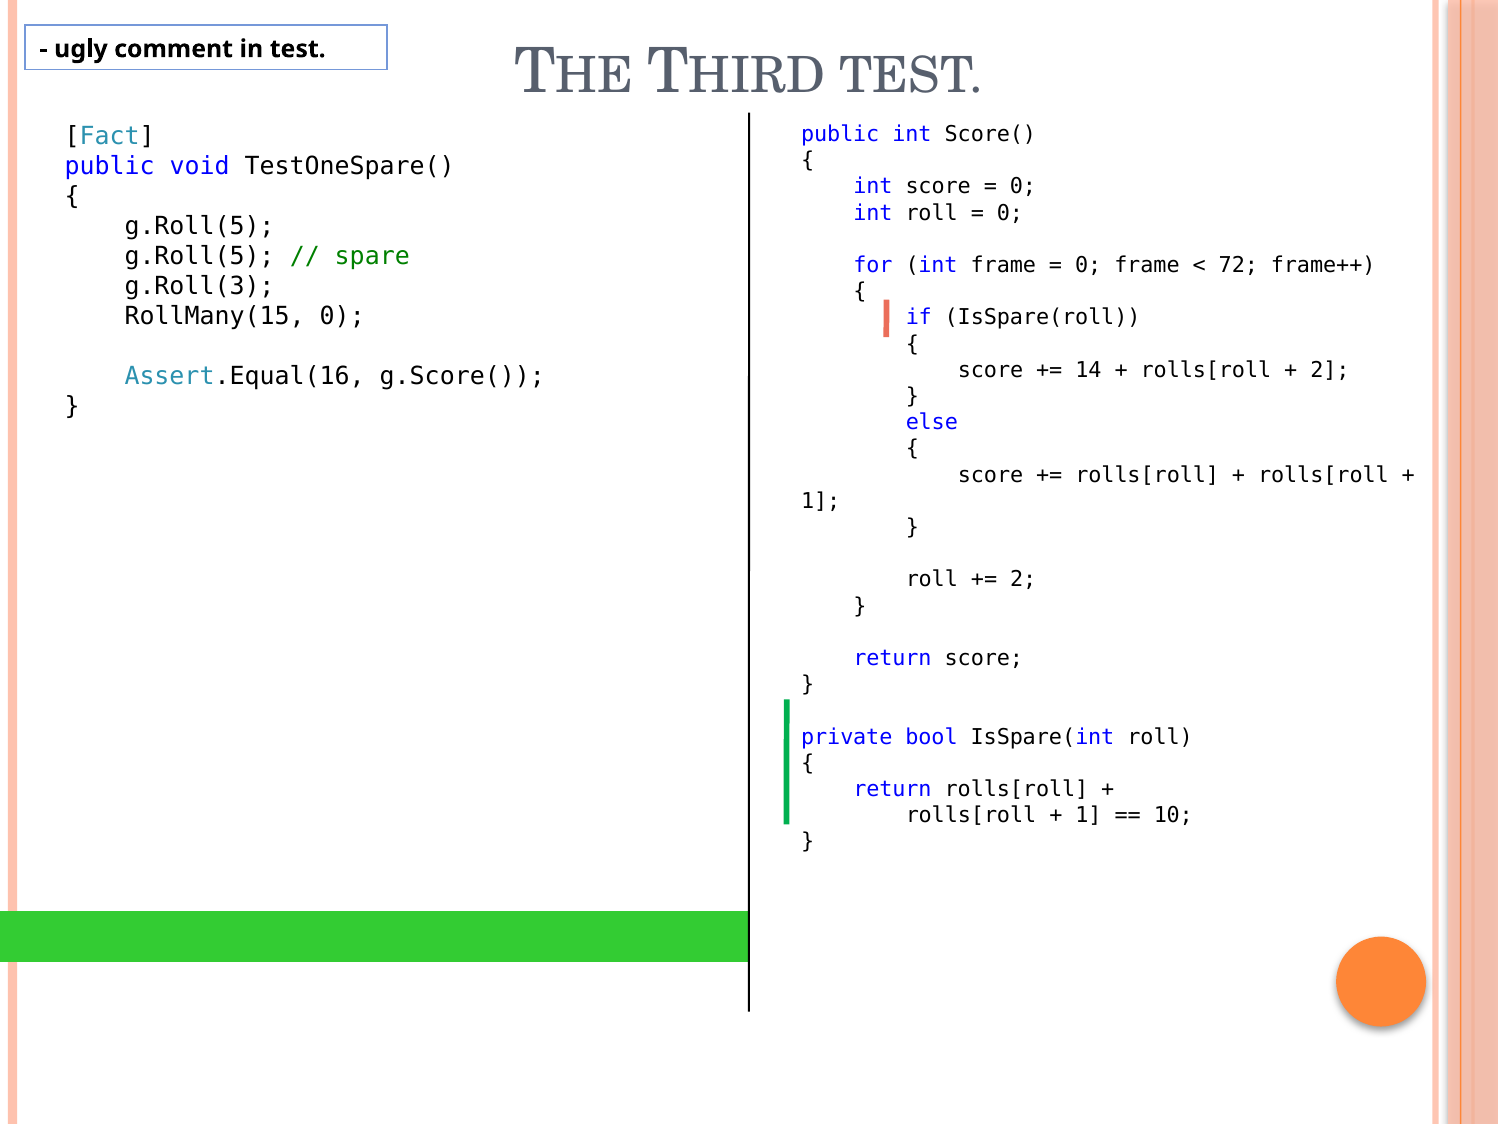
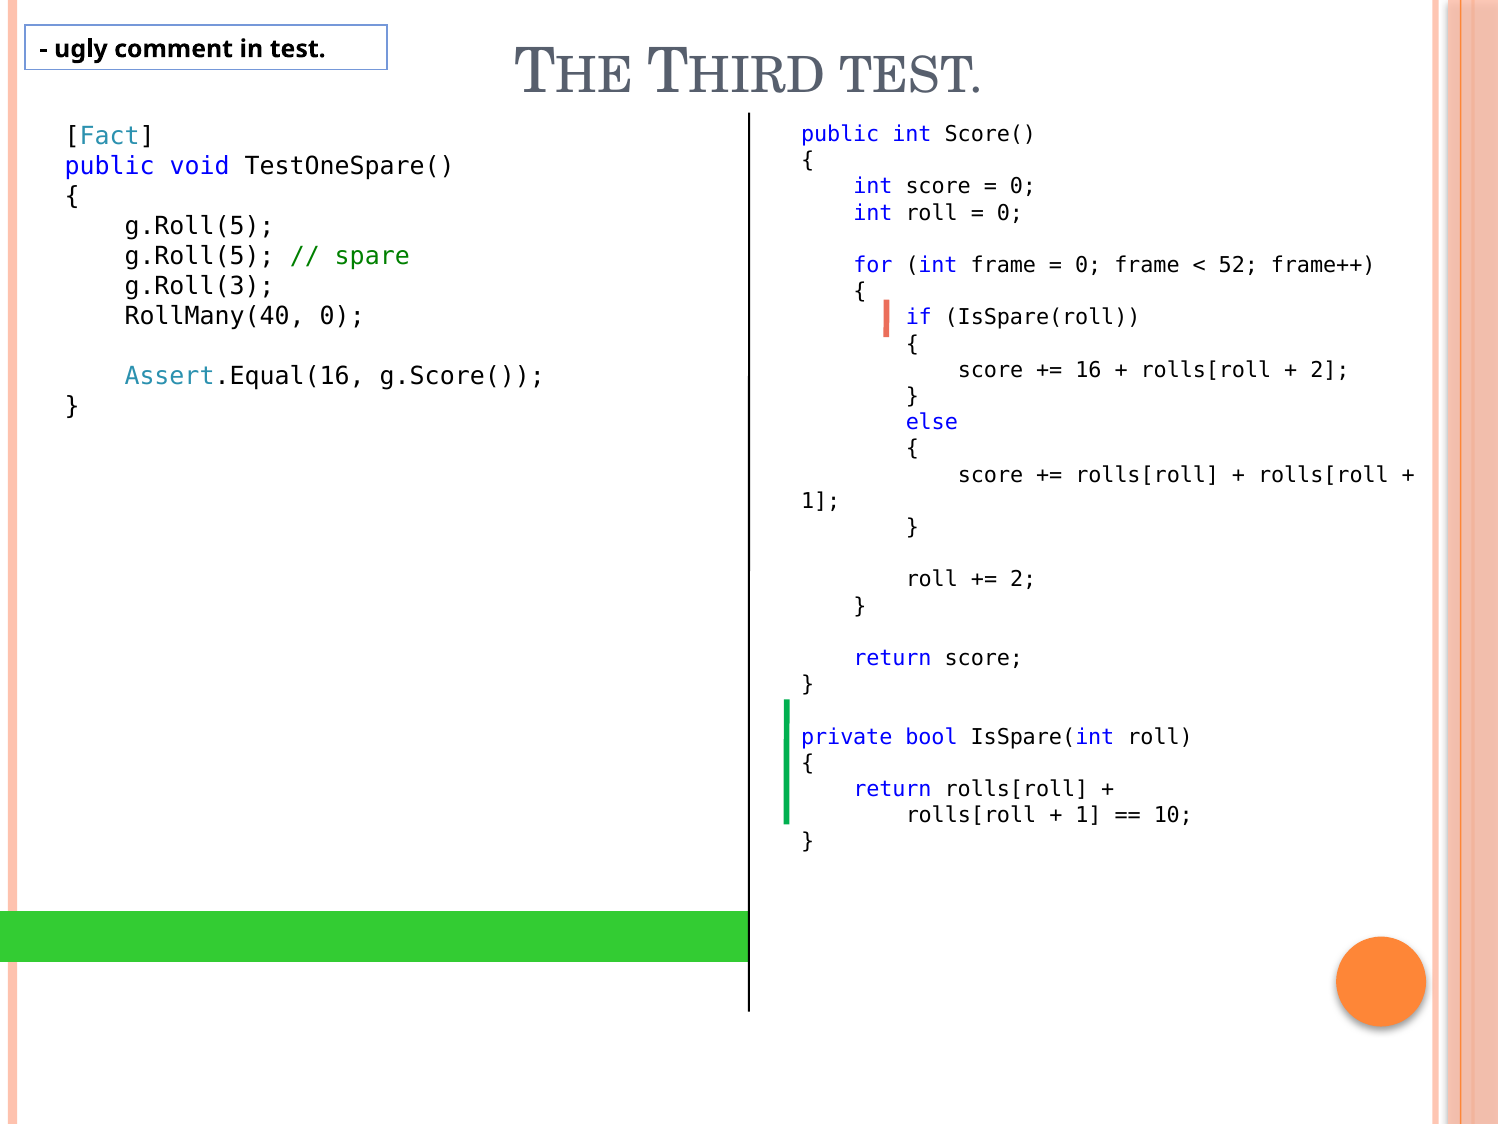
72: 72 -> 52 (1238, 265)
RollMany(15: RollMany(15 -> RollMany(40 (215, 316)
14: 14 -> 16 (1088, 370)
